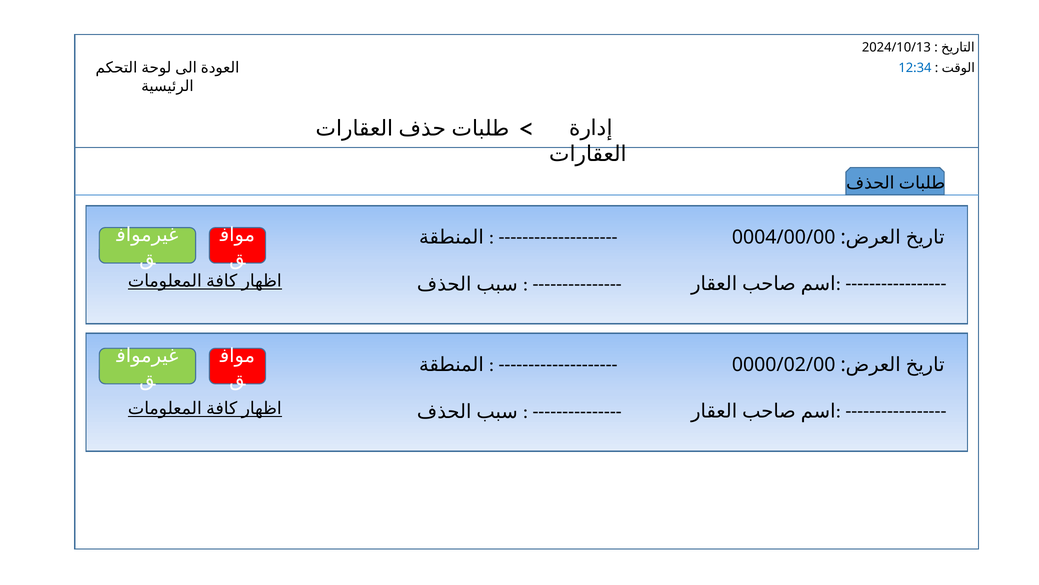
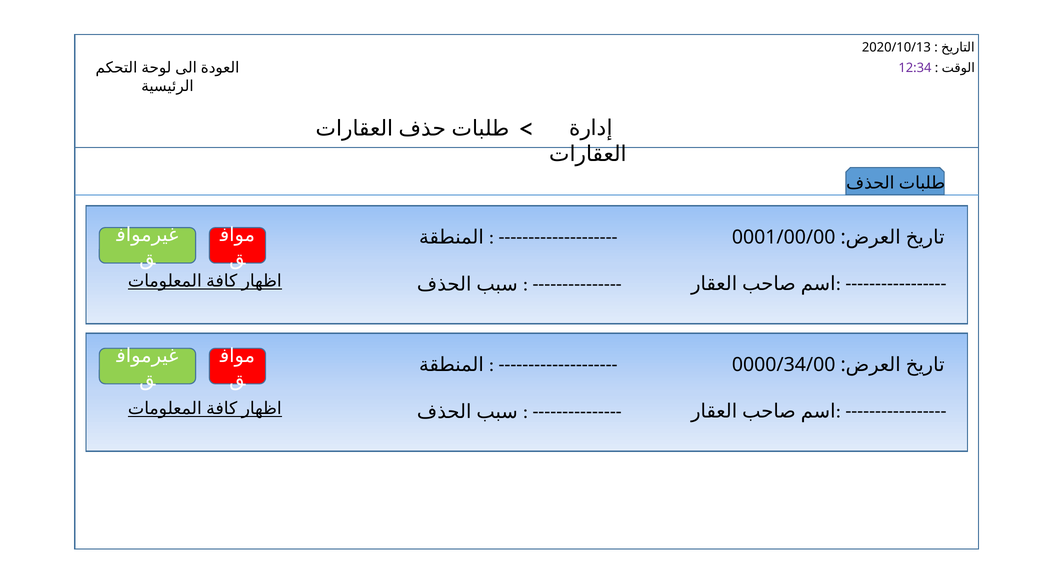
2024/10/13: 2024/10/13 -> 2020/10/13 (896, 47)
12:34 colour: blue -> purple (915, 68)
0004/00/00: 0004/00/00 -> 0001/00/00 (784, 237)
0000/02/00: 0000/02/00 -> 0000/34/00 (784, 364)
